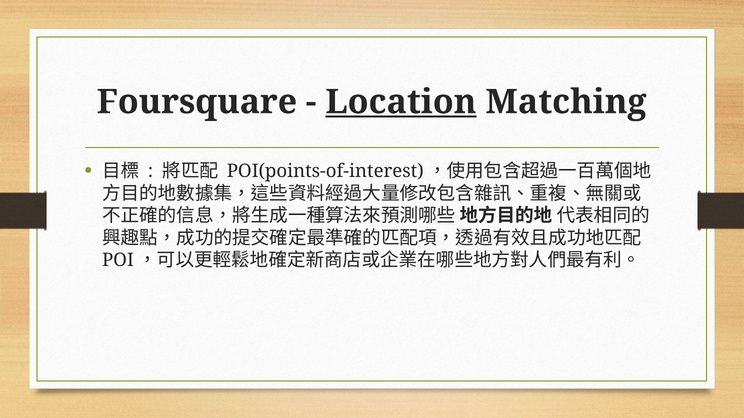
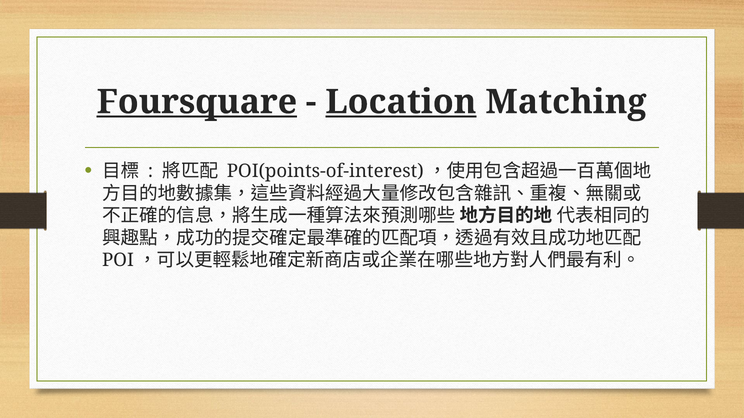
Foursquare underline: none -> present (197, 102)
